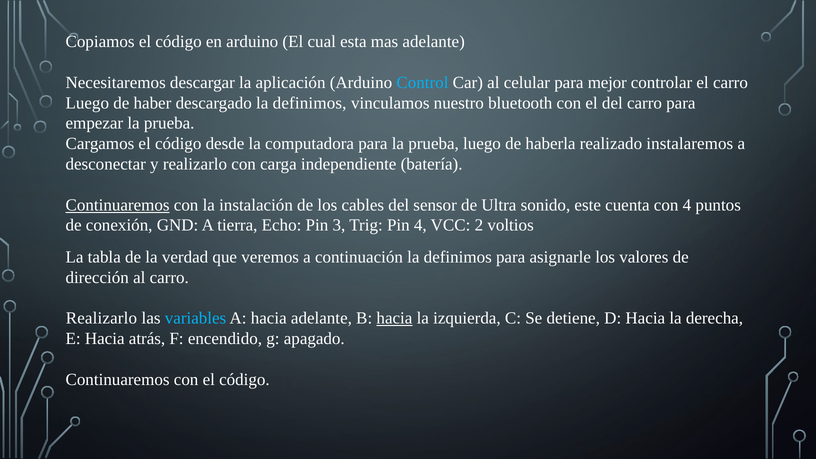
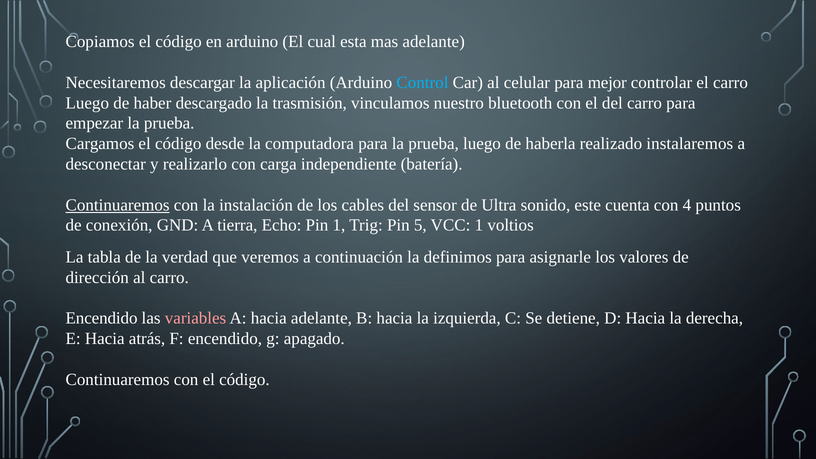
descargado la definimos: definimos -> trasmisión (310, 103)
Pin 3: 3 -> 1 (339, 225)
Pin 4: 4 -> 5 (420, 225)
VCC 2: 2 -> 1 (479, 225)
Realizarlo: Realizarlo -> Encendido (102, 318)
variables colour: light blue -> pink (196, 318)
hacia underline: present -> none (394, 318)
